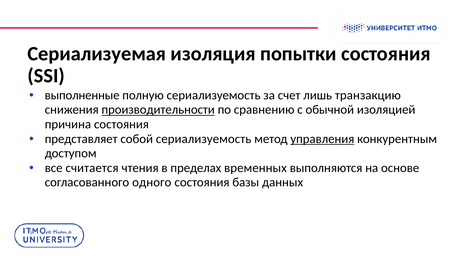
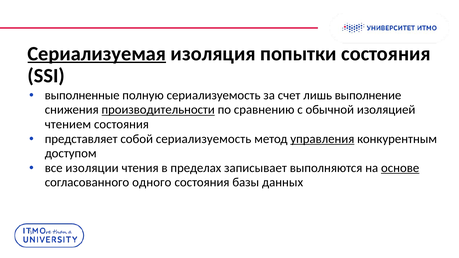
Сериализуемая underline: none -> present (97, 54)
транзакцию: транзакцию -> выполнение (368, 95)
причина: причина -> чтением (68, 124)
считается: считается -> изоляции (92, 168)
временных: временных -> записывает (256, 168)
основе underline: none -> present (400, 168)
